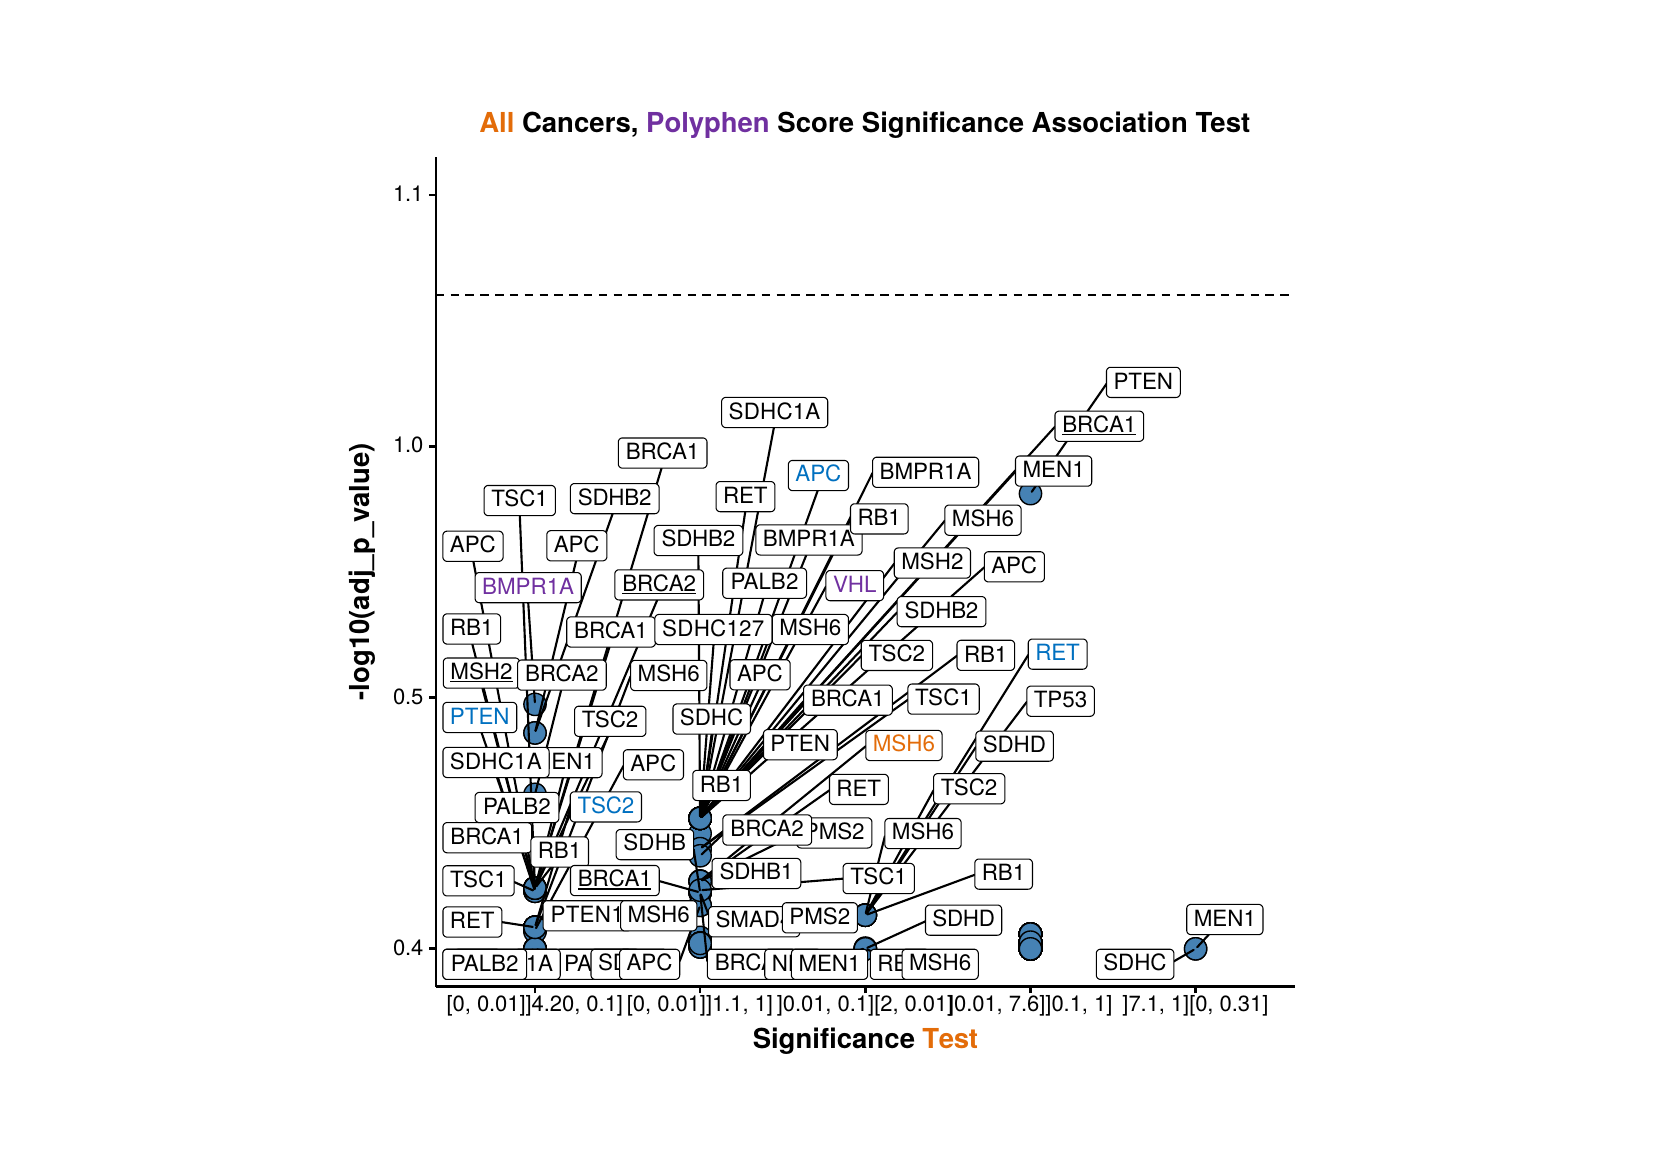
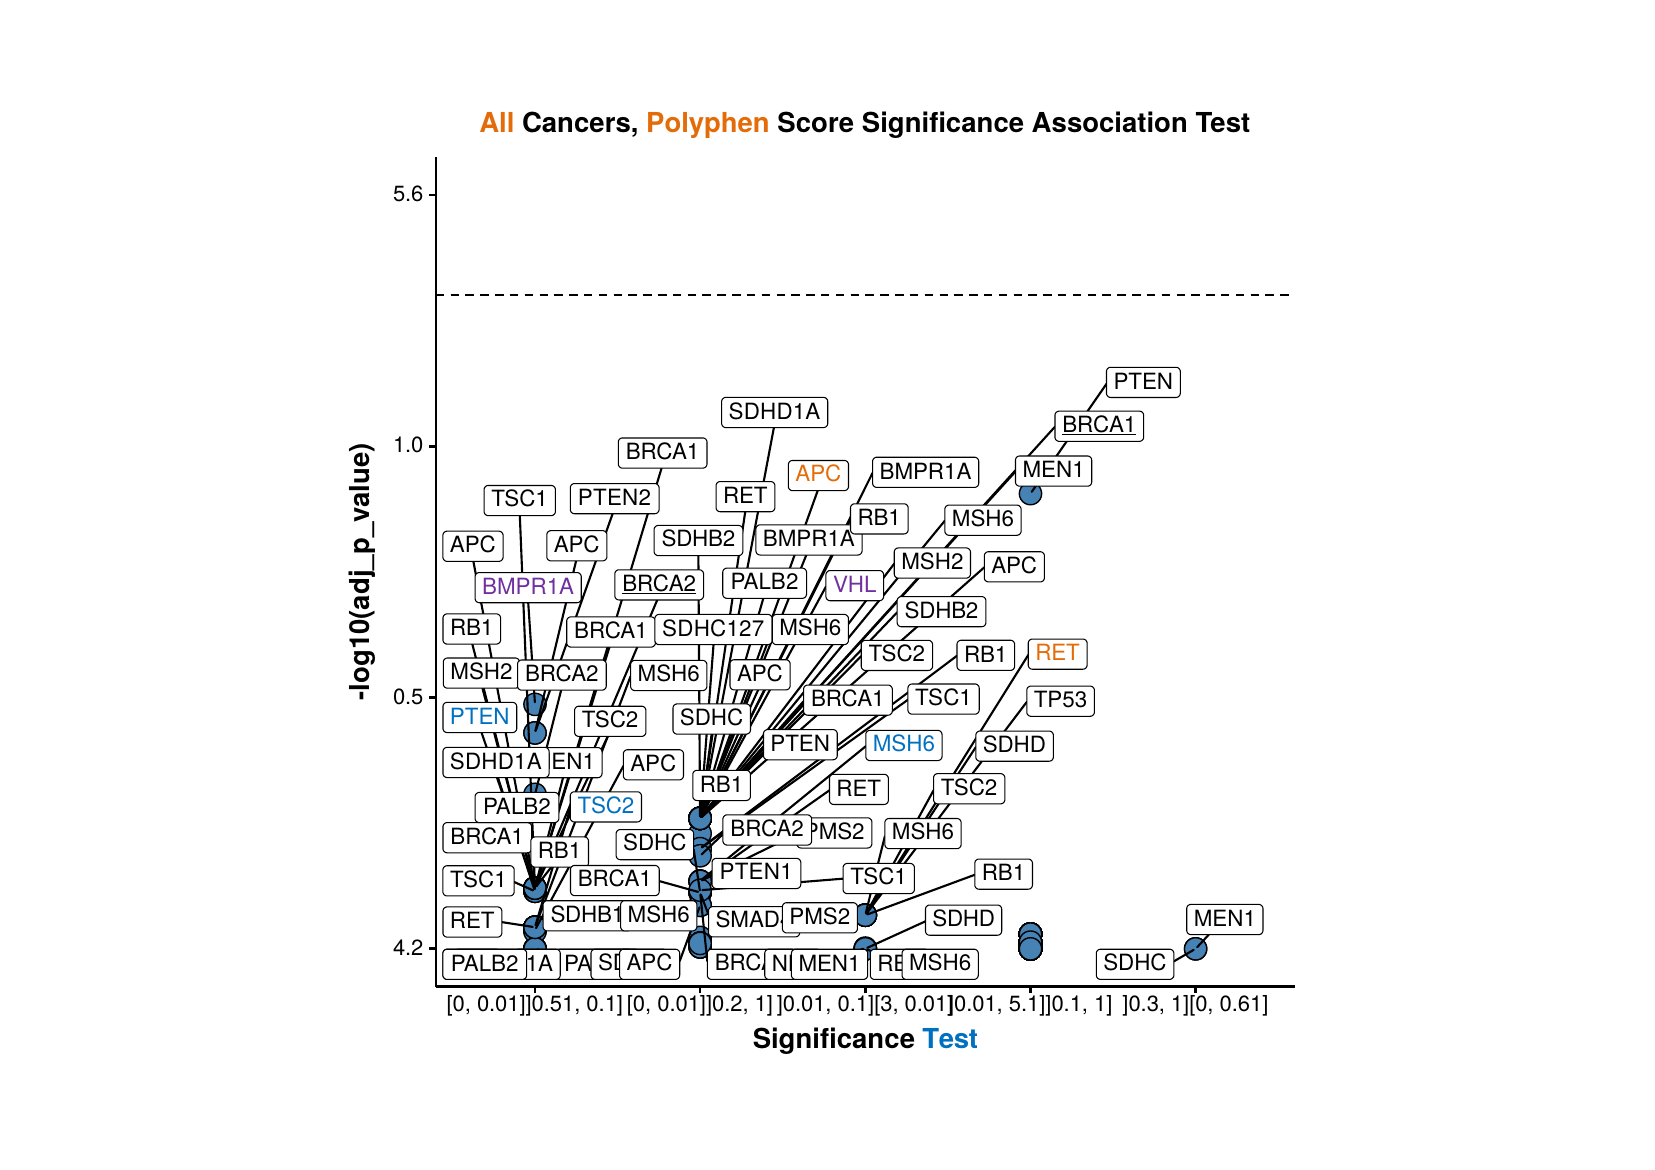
Polyphen colour: purple -> orange (708, 123)
1.1: 1.1 -> 5.6 (408, 194)
SDHC1A: SDHC1A -> SDHD1A (775, 412)
APC colour: blue -> orange (818, 474)
SDHB2: SDHB2 -> PTEN2 (614, 498)
RET colour: blue -> orange (1058, 653)
MSH2 underline: present -> none (481, 672)
MSH6 colour: orange -> blue (904, 744)
SDHC1A: SDHC1A -> SDHD1A (496, 762)
SDHB: SDHB -> SDHC (655, 843)
SDHB1: SDHB1 -> PTEN1 (756, 872)
BRCA1 underline: present -> none (615, 880)
PTEN1: PTEN1 -> SDHB1 (587, 915)
0.4: 0.4 -> 4.2 (408, 948)
0.01]]4.20: 0.01]]4.20 -> 0.01]]0.51 (529, 1004)
0.01]]1.1: 0.01]]1.1 -> 0.01]]0.2 (703, 1004)
0.1][2: 0.1][2 -> 0.1][3 (868, 1004)
7.6]]0.1: 7.6]]0.1 -> 5.1]]0.1 (1048, 1004)
]7.1: ]7.1 -> ]0.3 (1144, 1004)
0.31: 0.31 -> 0.61 (1244, 1004)
Test colour: orange -> blue (950, 1039)
